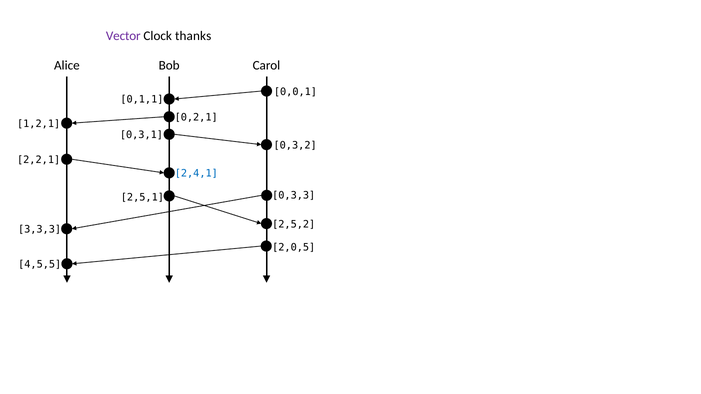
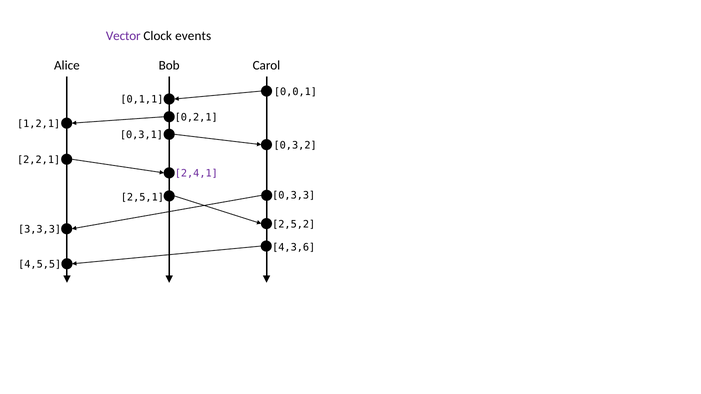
thanks: thanks -> events (193, 36)
2,4,1 colour: blue -> purple (196, 174)
2,0,5: 2,0,5 -> 4,3,6 (294, 248)
